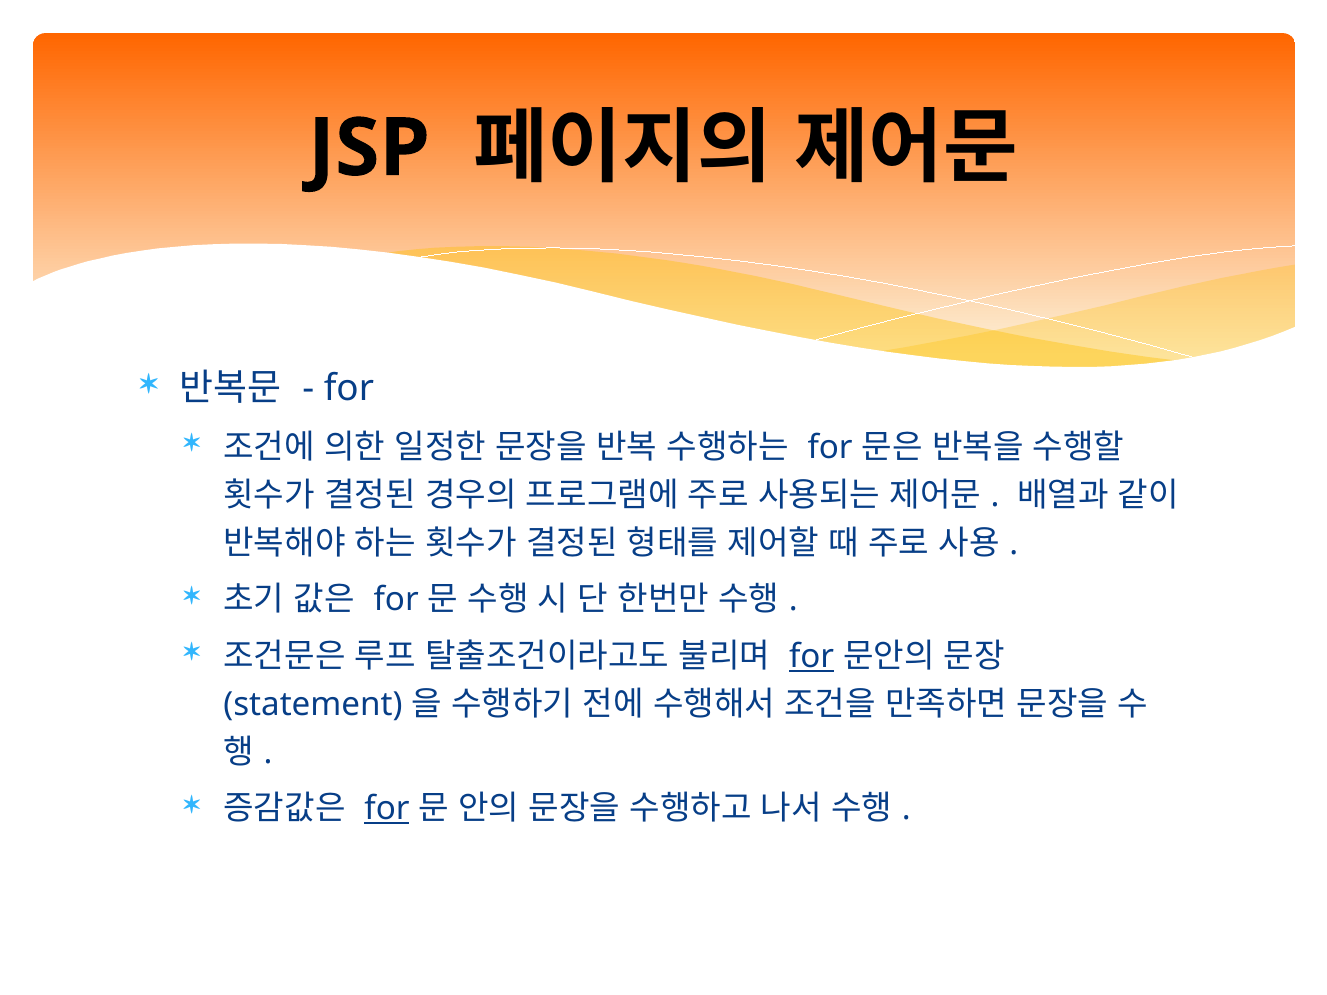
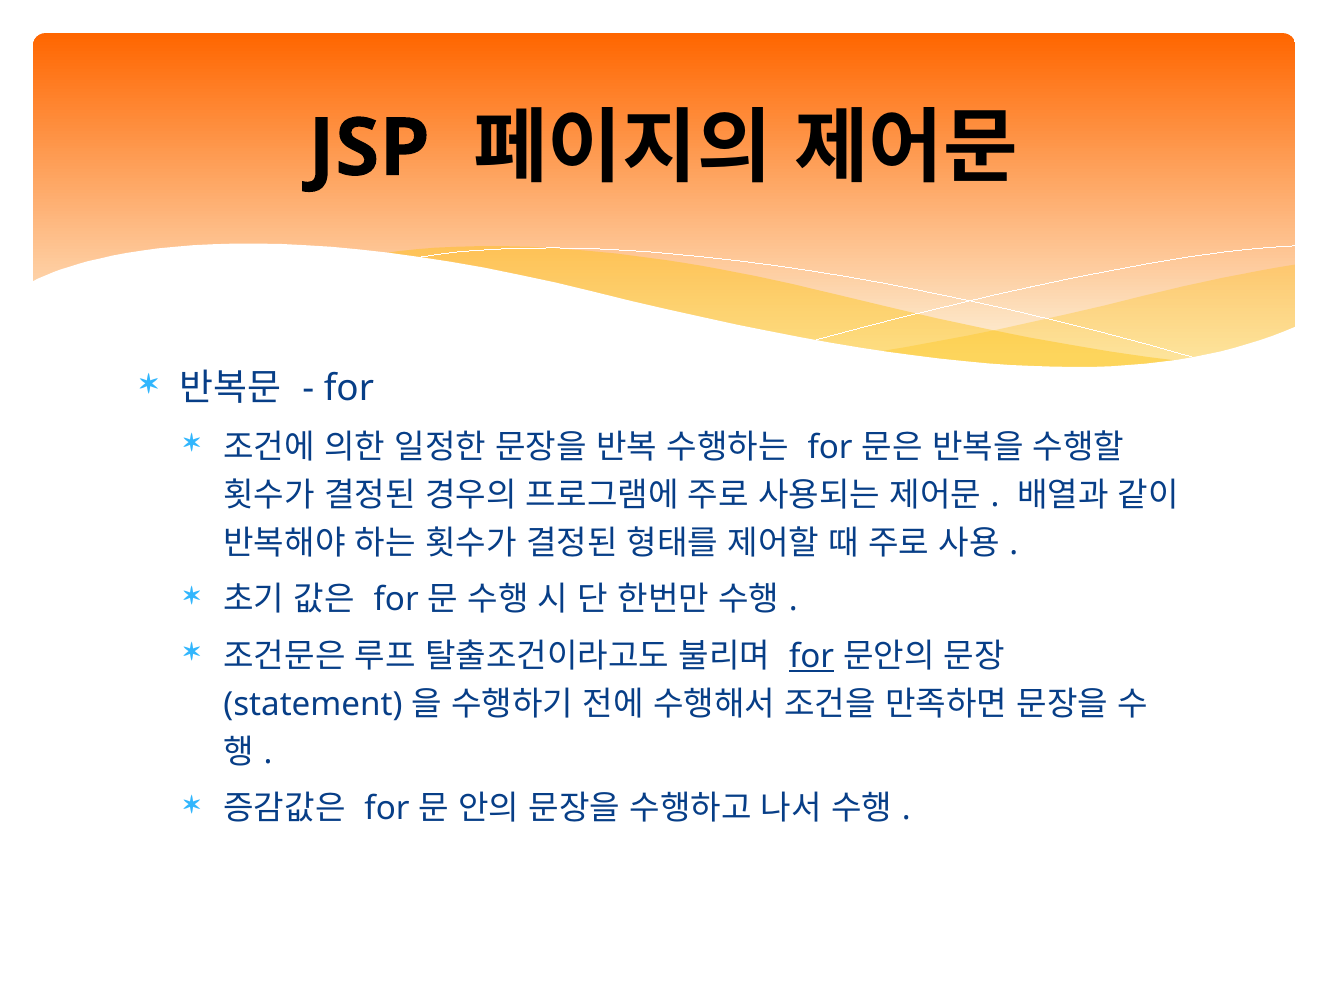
for underline: present -> none (387, 809)
